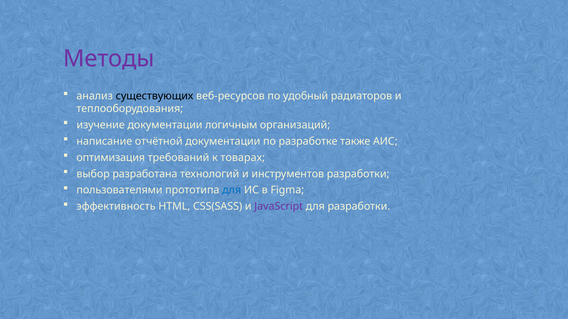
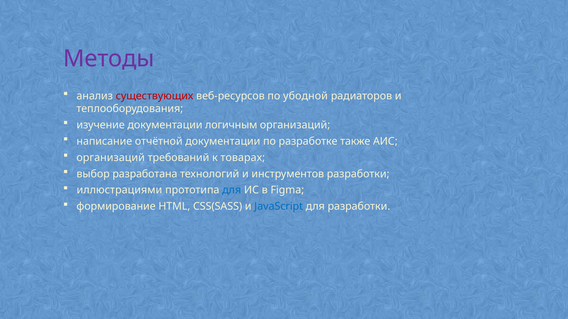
существующих colour: black -> red (155, 96)
удобный: удобный -> убодной (305, 96)
оптимизация: оптимизация -> организаций (111, 158)
пользователями: пользователями -> иллюстрациями (119, 190)
эффективность: эффективность -> формирование (116, 207)
JavaScript colour: purple -> blue (279, 207)
